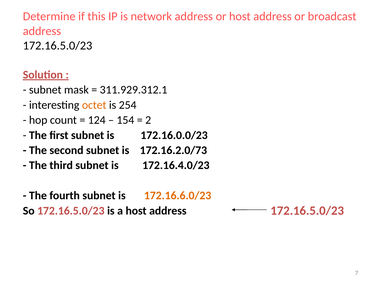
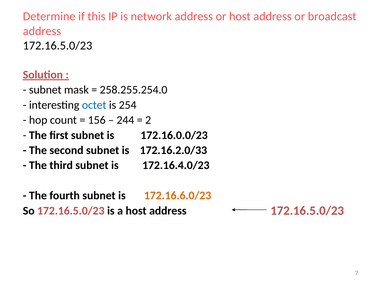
311.929.312.1: 311.929.312.1 -> 258.255.254.0 (134, 90)
octet colour: orange -> blue (94, 105)
124: 124 -> 156 (97, 120)
154: 154 -> 244 (125, 120)
172.16.2.0/73: 172.16.2.0/73 -> 172.16.2.0/33 (173, 150)
